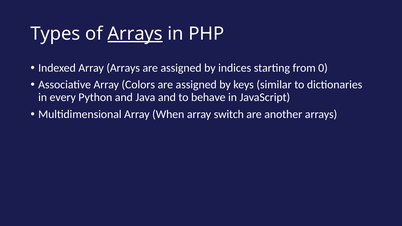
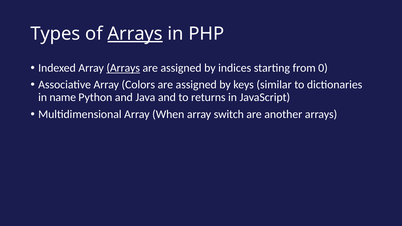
Arrays underline: none -> present (123, 68)
every: every -> name (63, 97)
behave: behave -> returns (208, 97)
